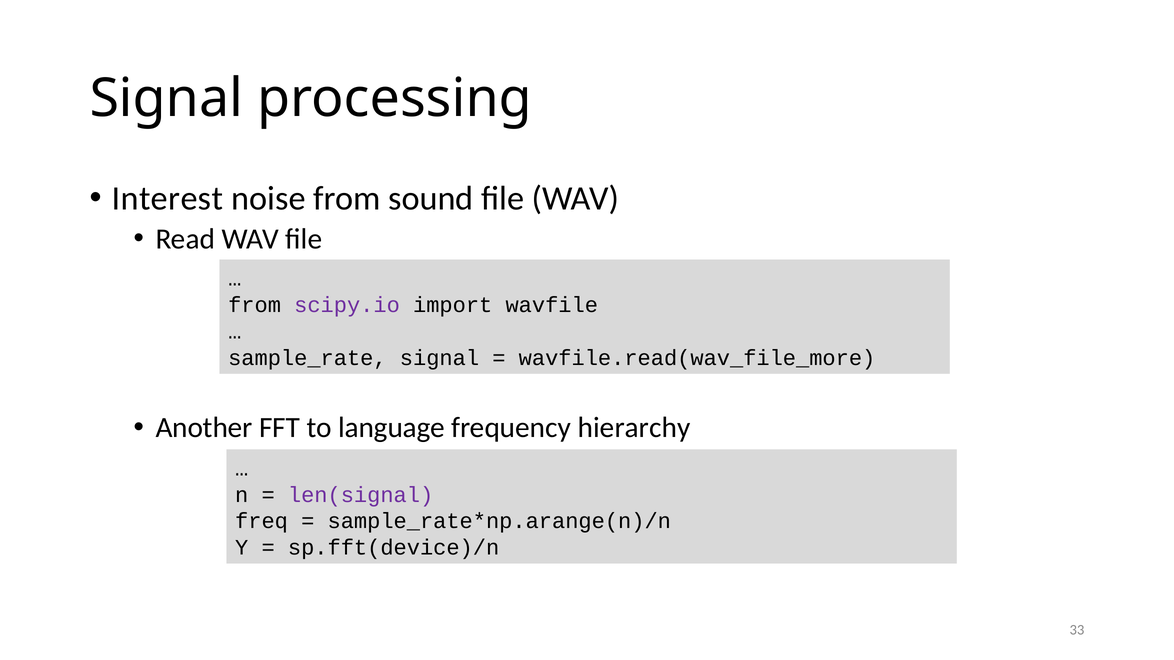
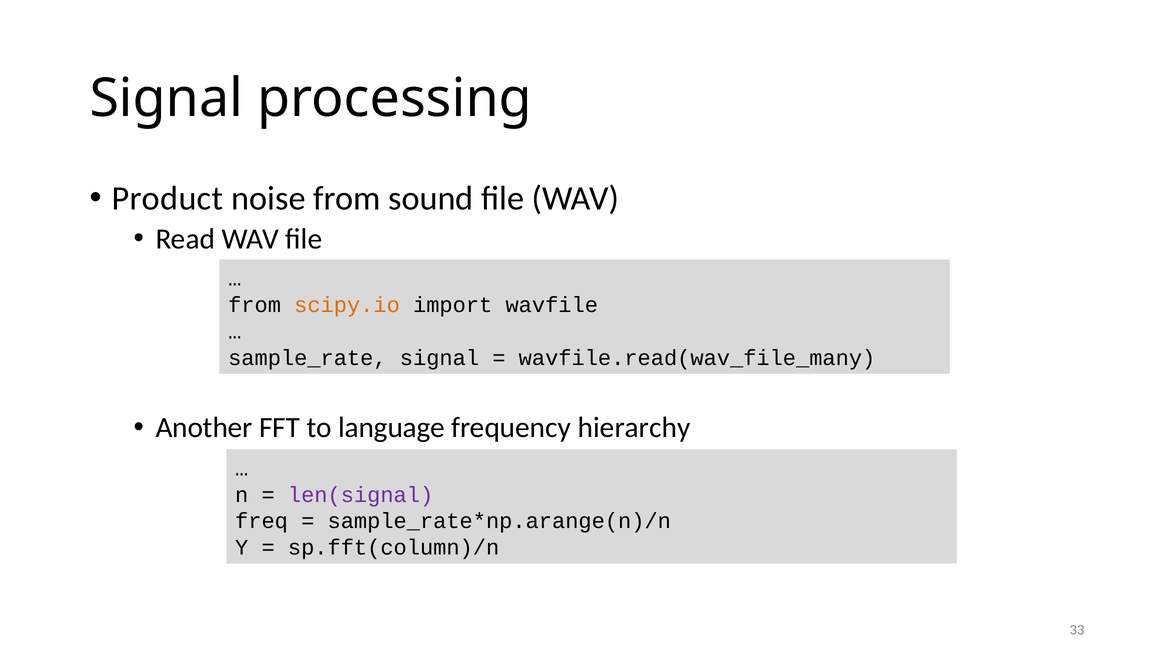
Interest: Interest -> Product (167, 198)
scipy.io colour: purple -> orange (347, 305)
wavfile.read(wav_file_more: wavfile.read(wav_file_more -> wavfile.read(wav_file_many (697, 358)
sp.fft(device)/n: sp.fft(device)/n -> sp.fft(column)/n (394, 548)
